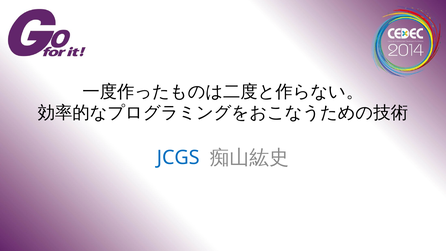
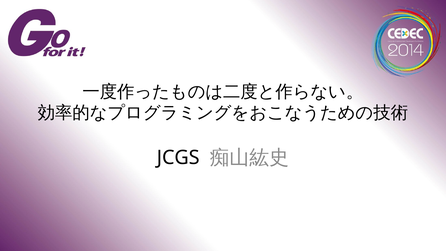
JCGS colour: blue -> black (178, 158)
